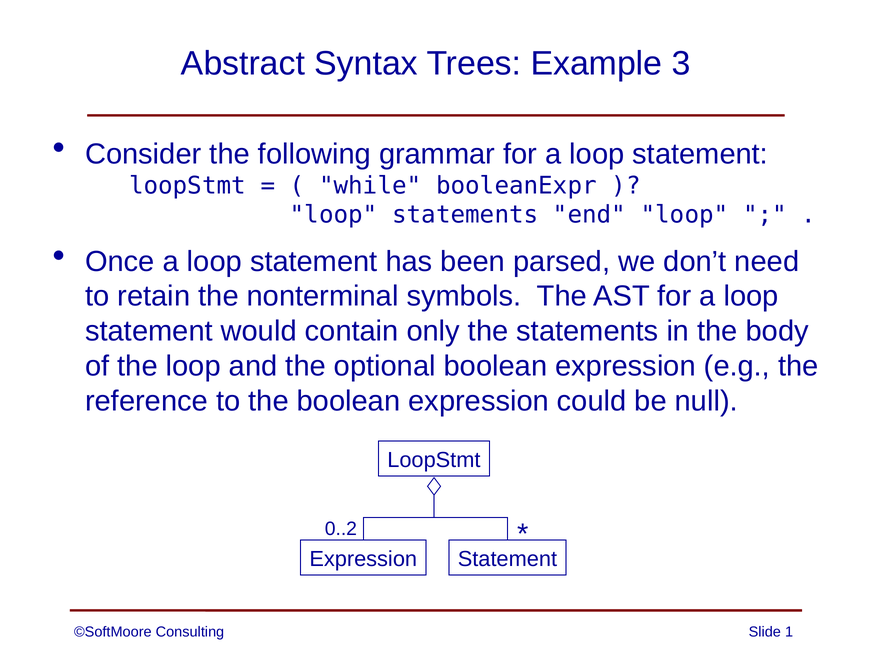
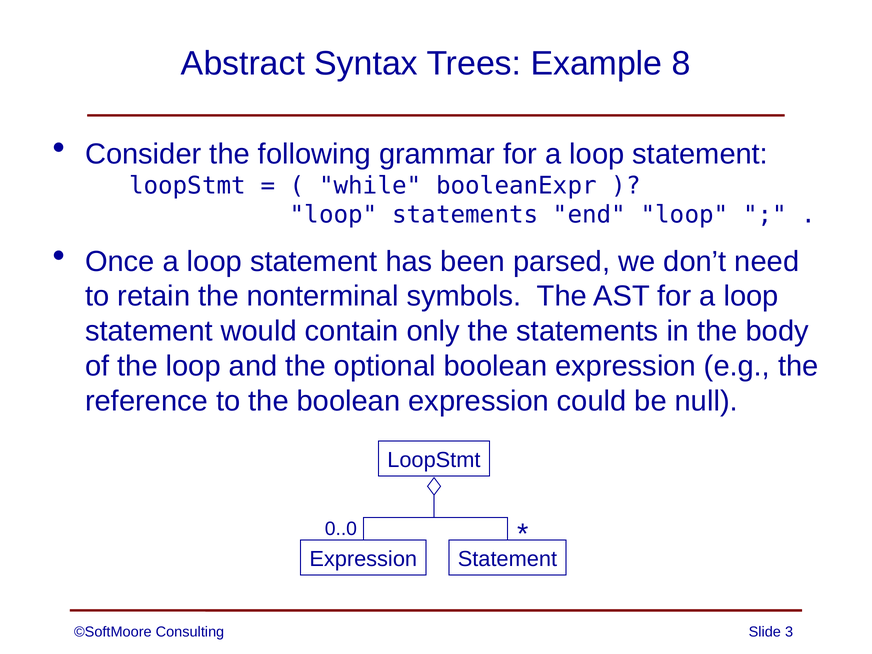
3: 3 -> 8 (681, 63)
0..2: 0..2 -> 0..0 (341, 529)
1: 1 -> 3 (789, 632)
